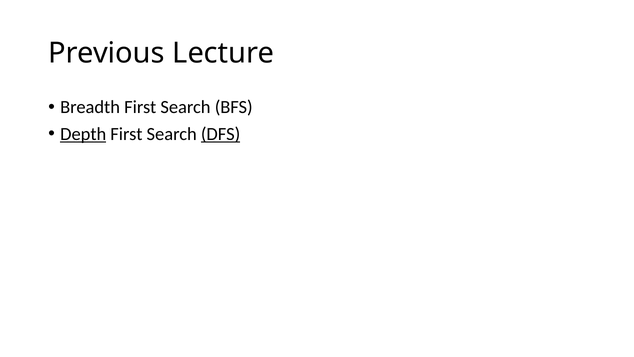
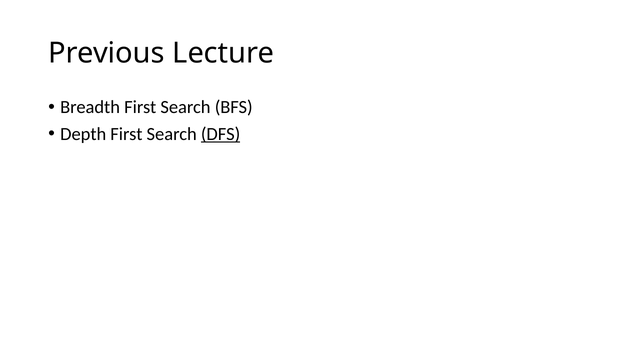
Depth underline: present -> none (83, 134)
